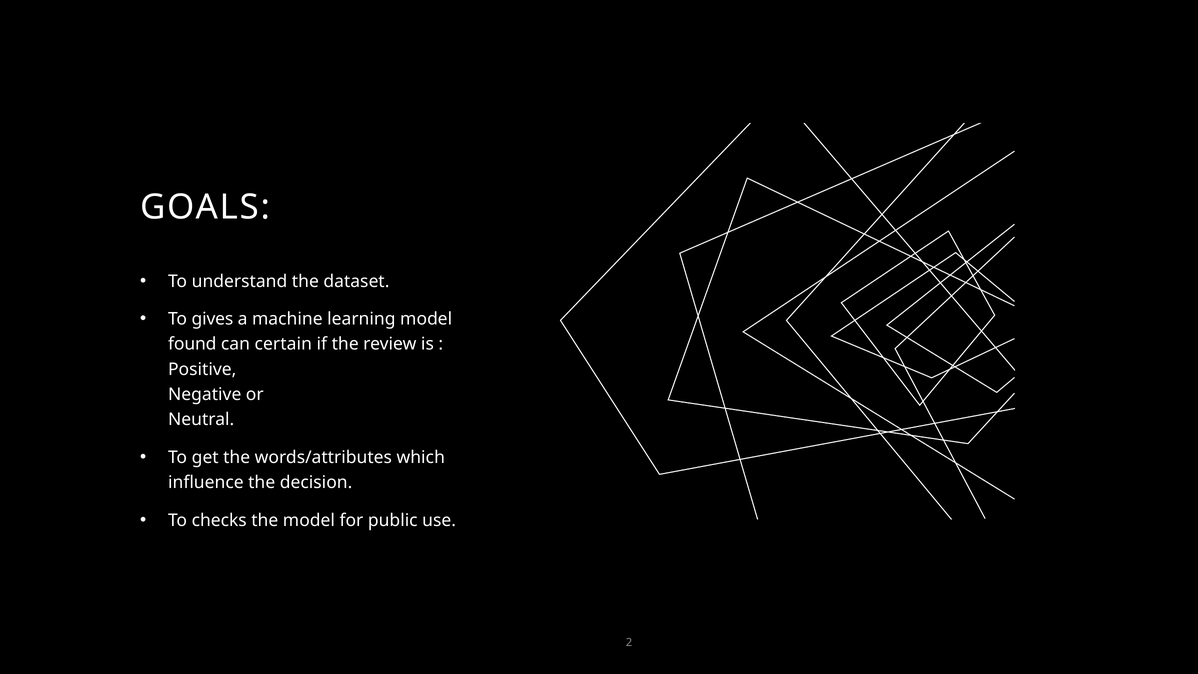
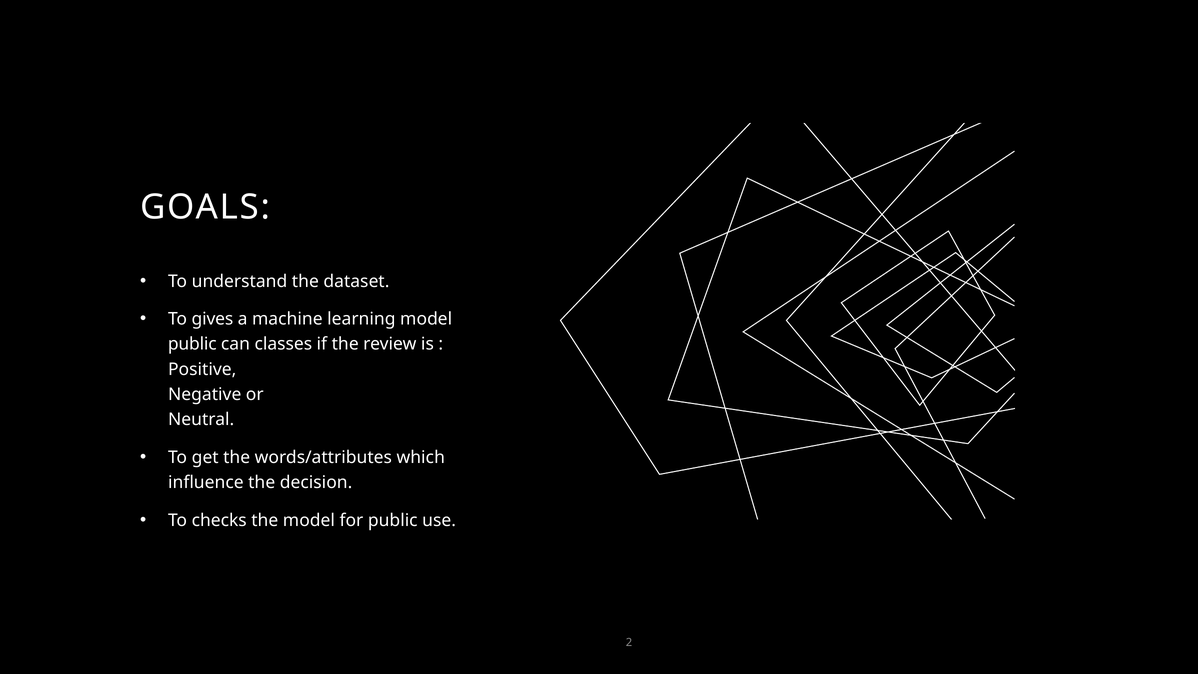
found: found -> public (192, 344)
certain: certain -> classes (283, 344)
